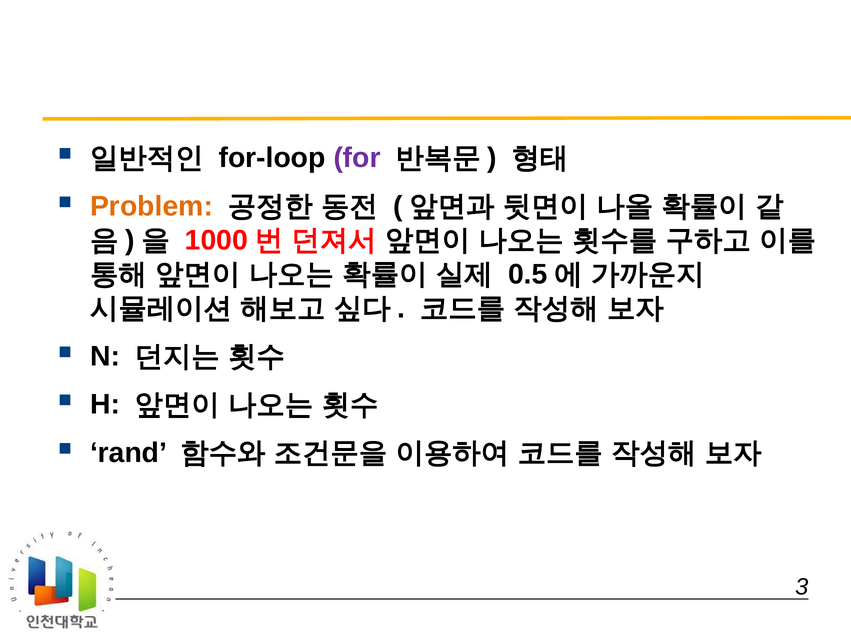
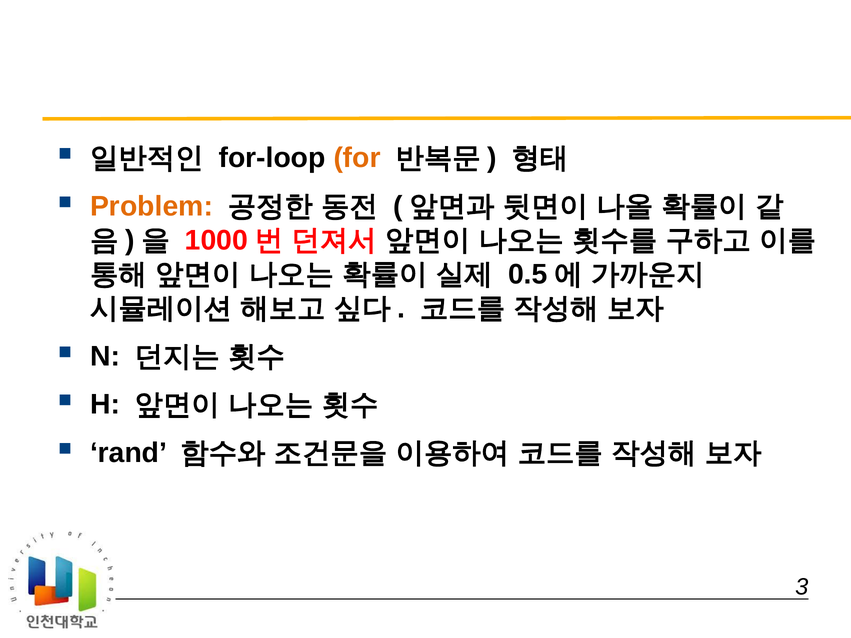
for colour: purple -> orange (357, 158)
